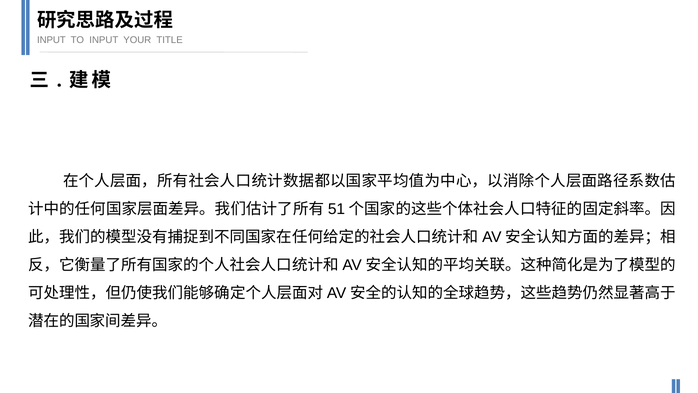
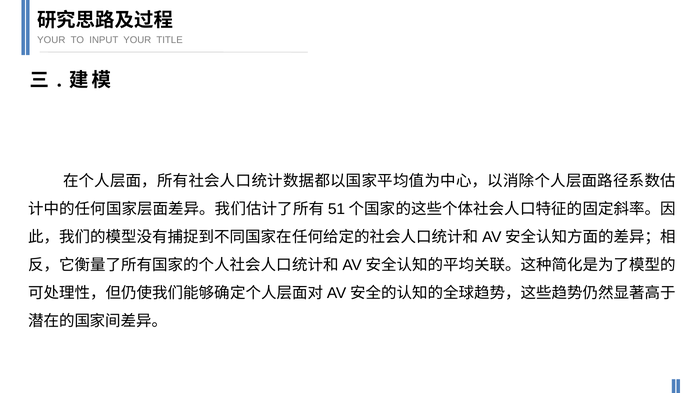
INPUT: INPUT -> YOUR (51, 40)
